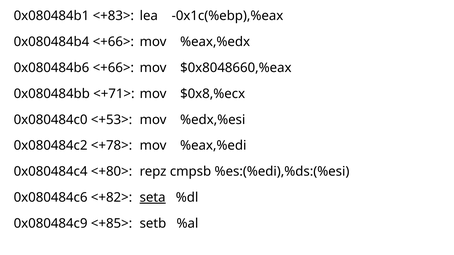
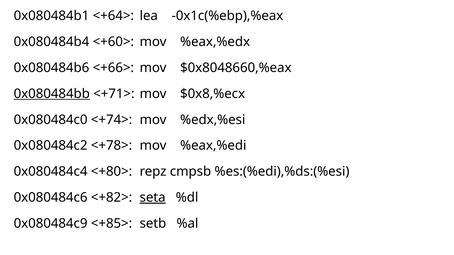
<+83>: <+83> -> <+64> (113, 16)
0x080484b4 <+66>: <+66> -> <+60> (113, 42)
0x080484bb underline: none -> present (52, 94)
<+53>: <+53> -> <+74> (112, 120)
